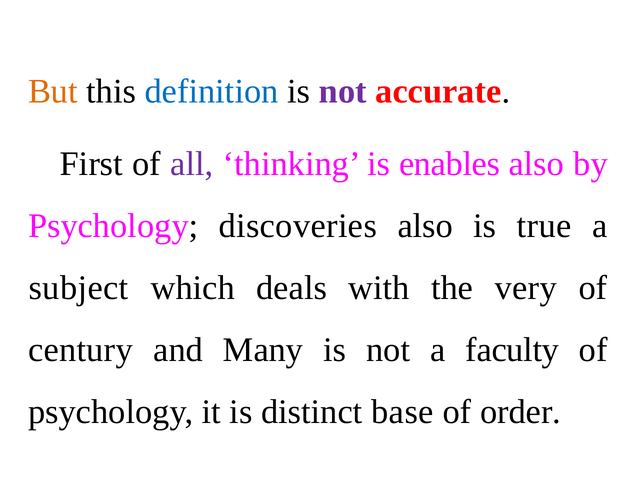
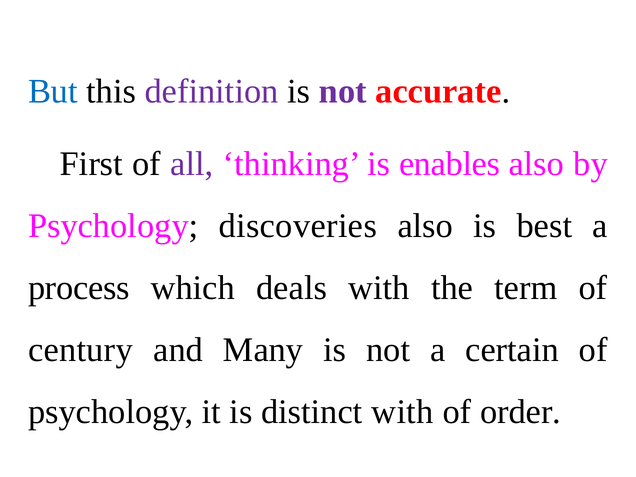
But colour: orange -> blue (53, 91)
definition colour: blue -> purple (212, 91)
true: true -> best (544, 226)
subject: subject -> process (79, 288)
very: very -> term (526, 288)
faculty: faculty -> certain (512, 350)
distinct base: base -> with (402, 412)
